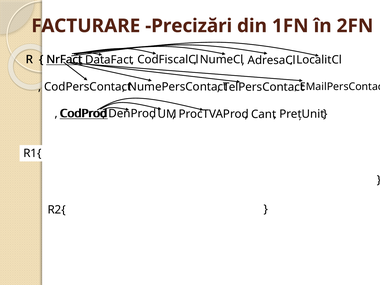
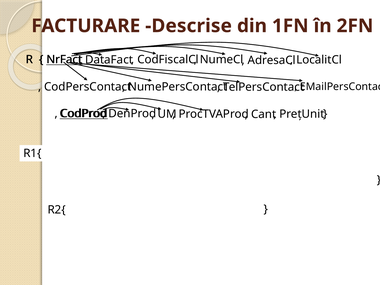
Precizări: Precizări -> Descrise (189, 26)
